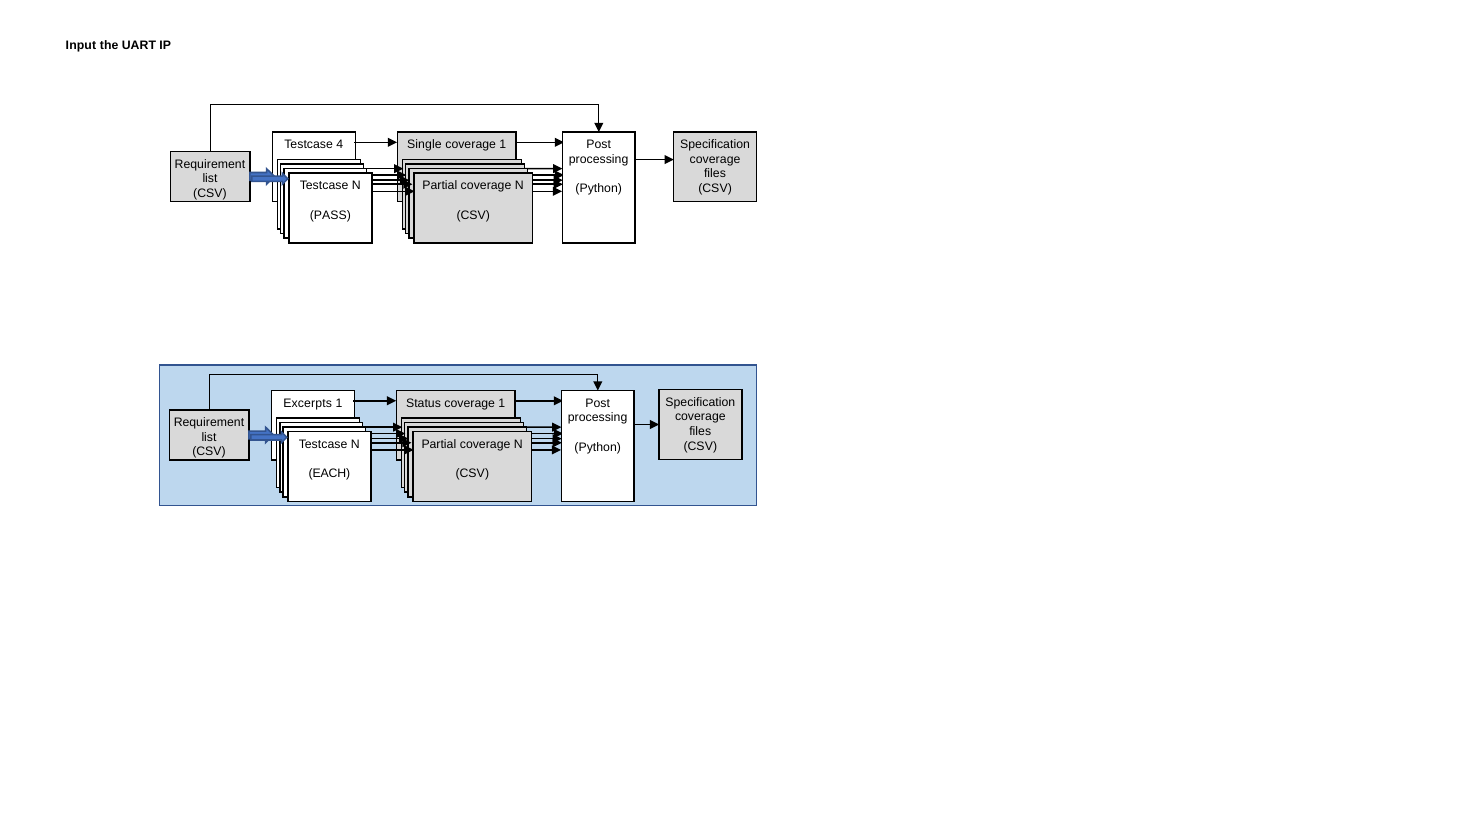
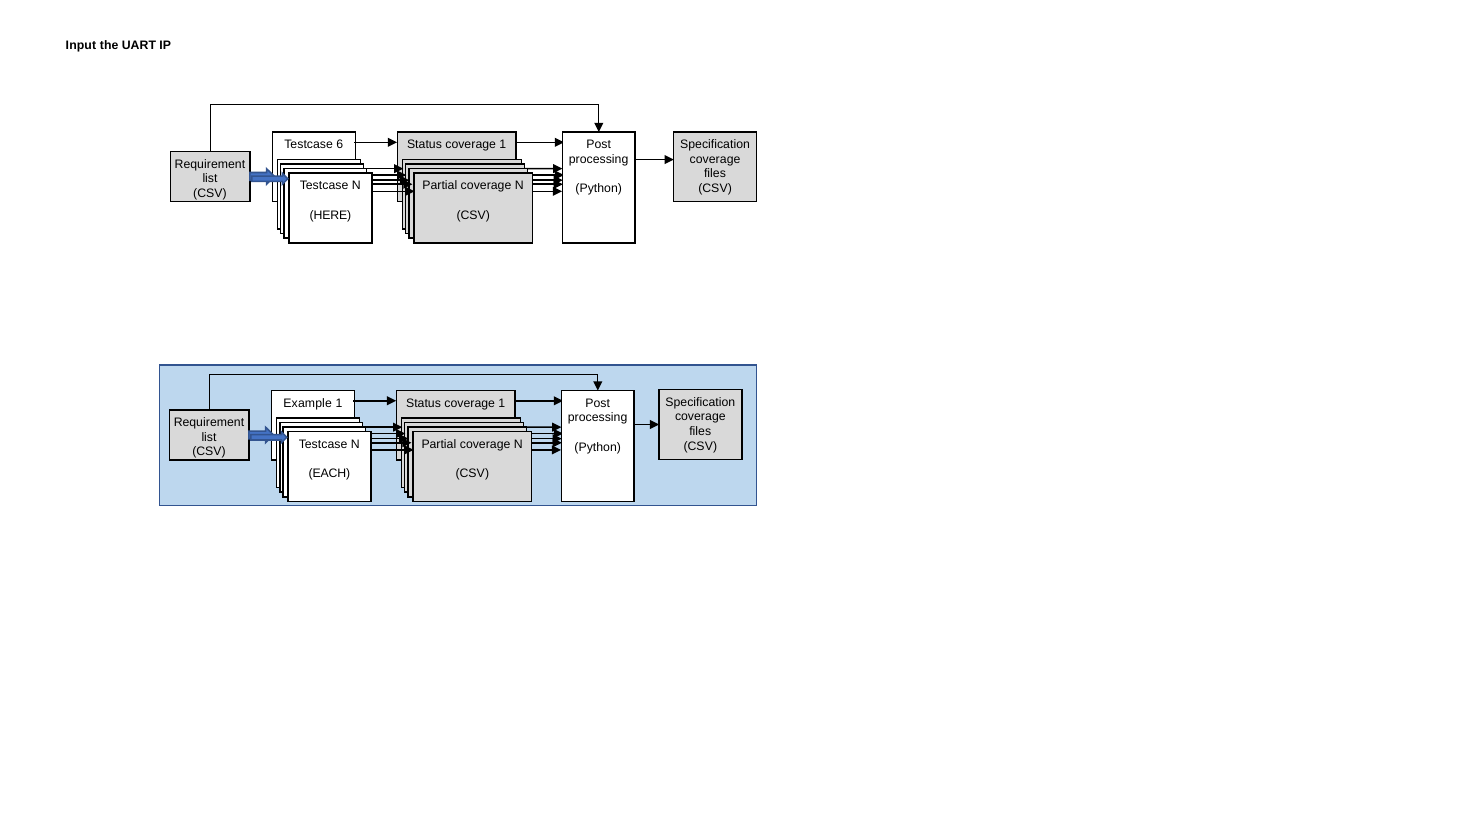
4: 4 -> 6 (340, 145)
Single: Single -> Status (424, 145)
PASS: PASS -> HERE (330, 215)
Excerpts: Excerpts -> Example (308, 403)
